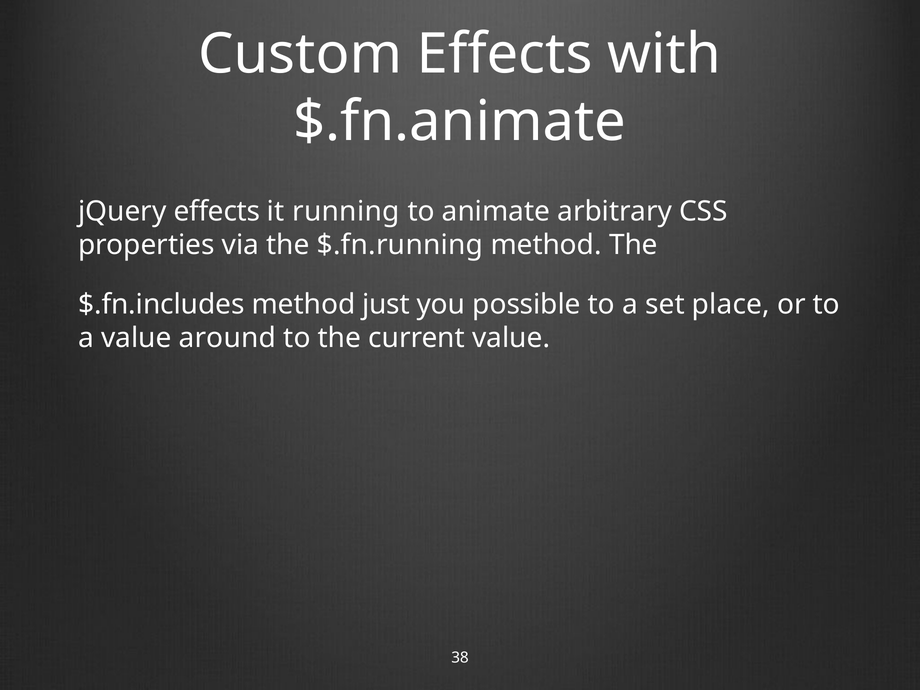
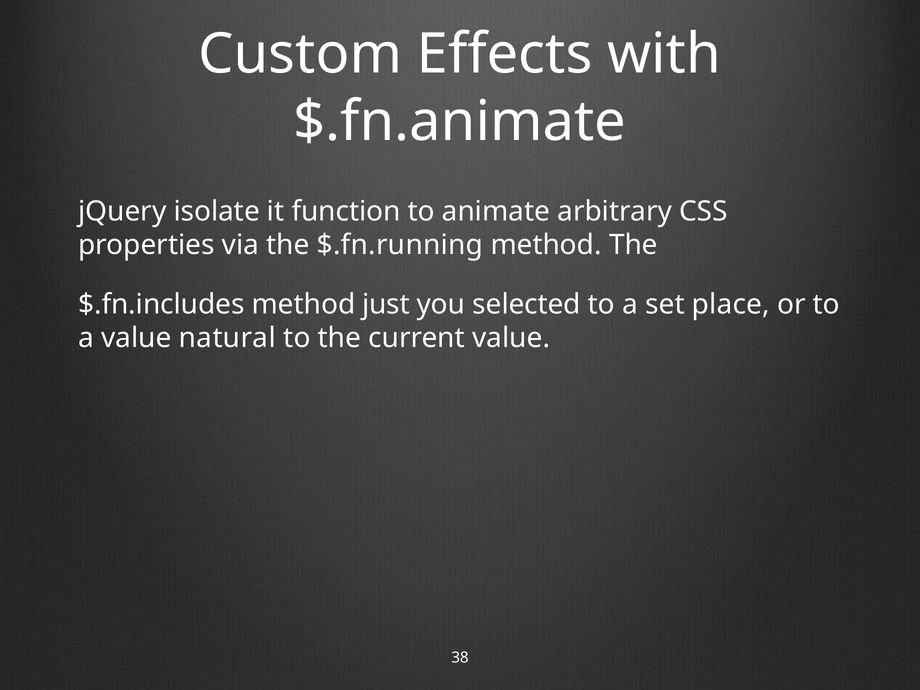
jQuery effects: effects -> isolate (217, 211)
running: running -> function (346, 211)
possible: possible -> selected (527, 305)
around: around -> natural (227, 338)
